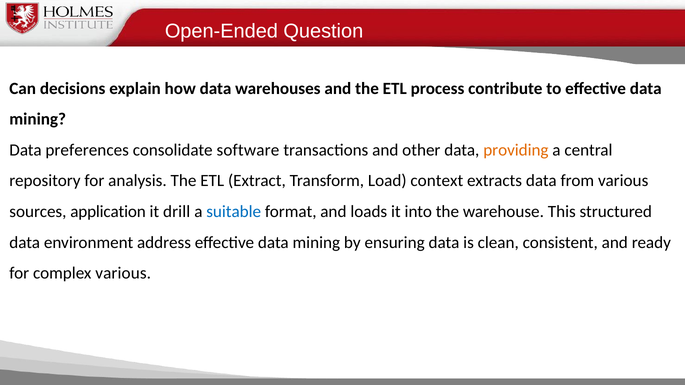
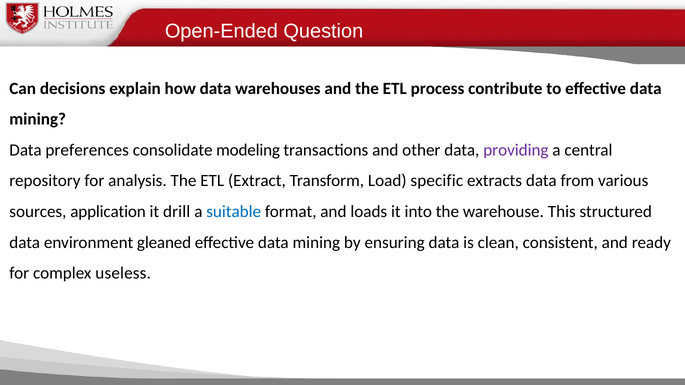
software: software -> modeling (248, 150)
providing colour: orange -> purple (516, 150)
context: context -> specific (437, 181)
address: address -> gleaned (164, 243)
complex various: various -> useless (123, 273)
